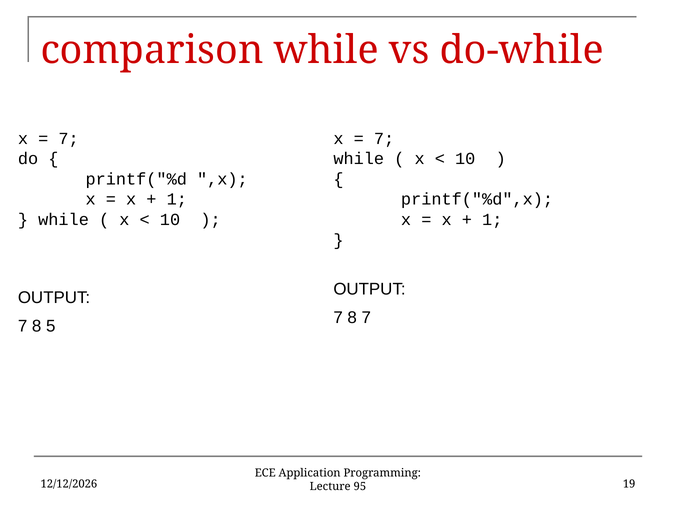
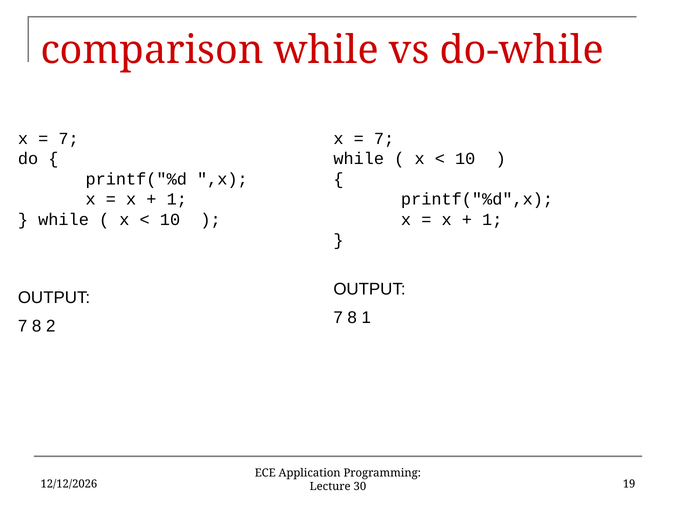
8 7: 7 -> 1 (366, 318)
5: 5 -> 2 (51, 326)
95: 95 -> 30 (360, 486)
